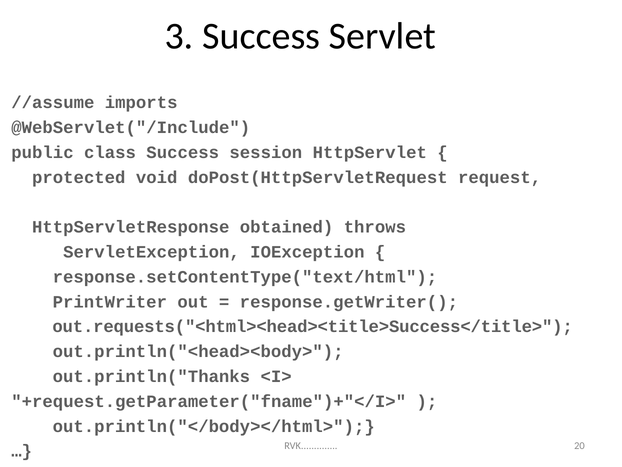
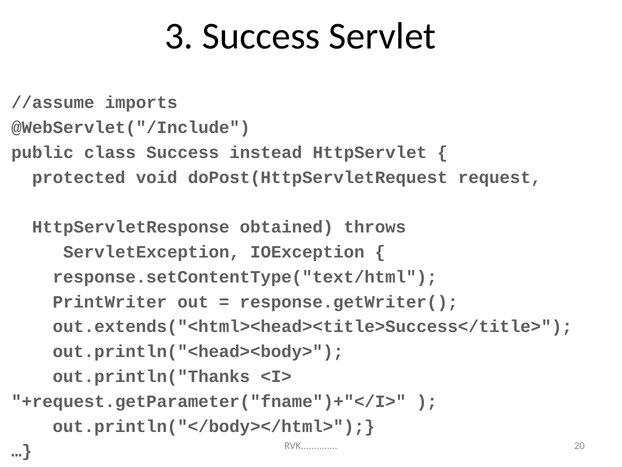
session: session -> instead (266, 152)
out.requests("<html><head><title>Success</title>: out.requests("<html><head><title>Success</title> -> out.extends("<html><head><title>Success</title> (313, 326)
